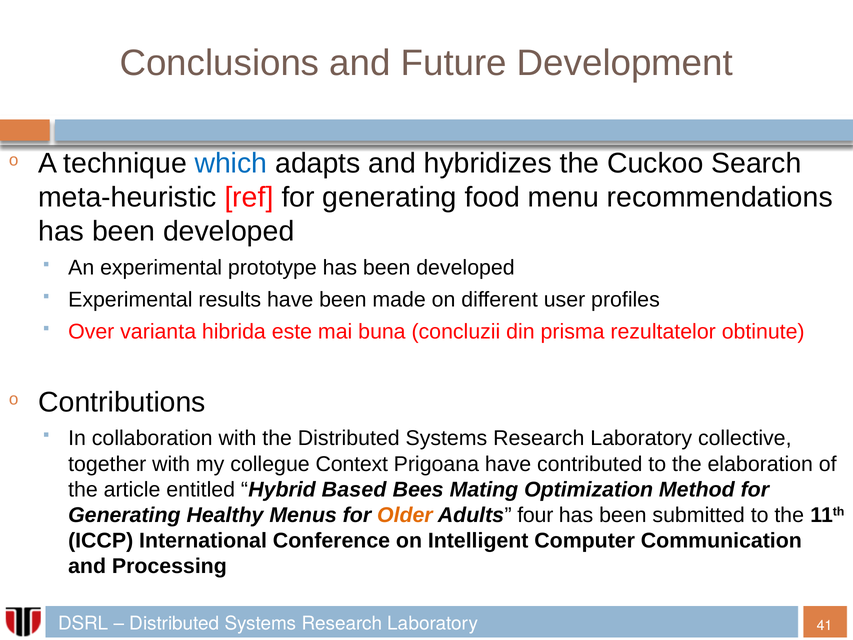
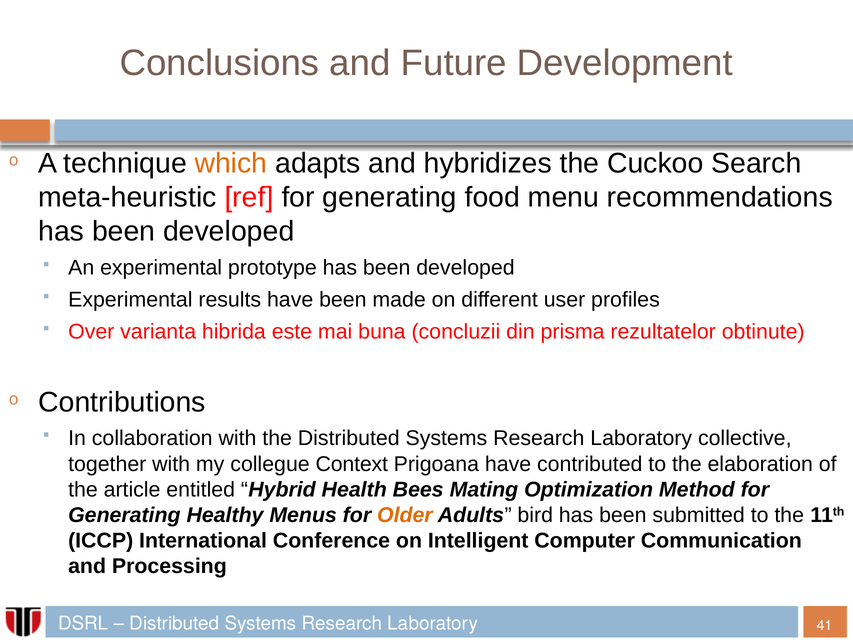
which colour: blue -> orange (231, 163)
Based: Based -> Health (354, 489)
four: four -> bird (535, 515)
